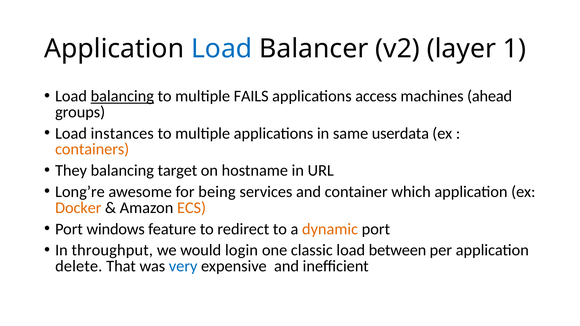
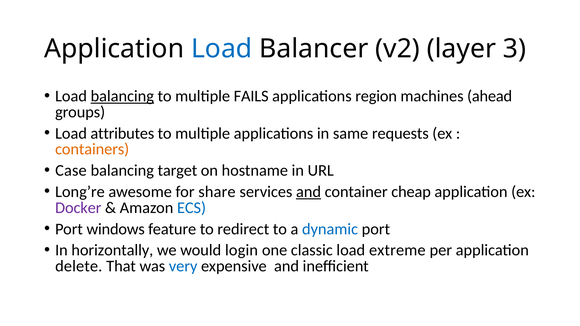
1: 1 -> 3 (515, 49)
access: access -> region (376, 96)
instances: instances -> attributes (122, 134)
userdata: userdata -> requests (400, 134)
They: They -> Case (71, 171)
being: being -> share (217, 192)
and underline: none -> present (309, 192)
which: which -> cheap (411, 192)
Docker colour: orange -> purple (78, 208)
ECS colour: orange -> blue (191, 208)
dynamic colour: orange -> blue (330, 229)
throughput: throughput -> horizontally (112, 250)
between: between -> extreme (397, 250)
